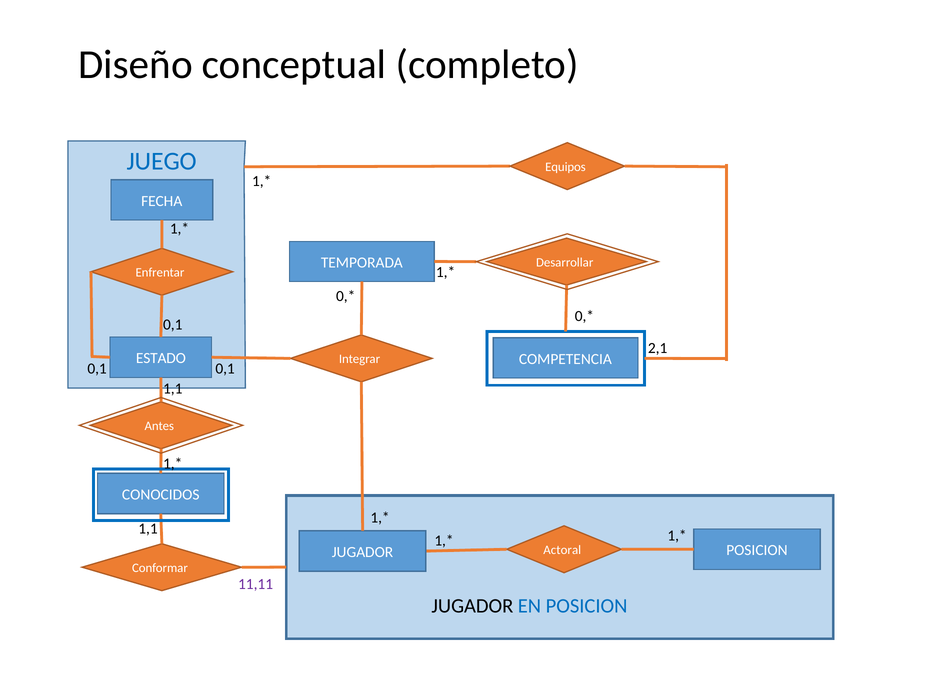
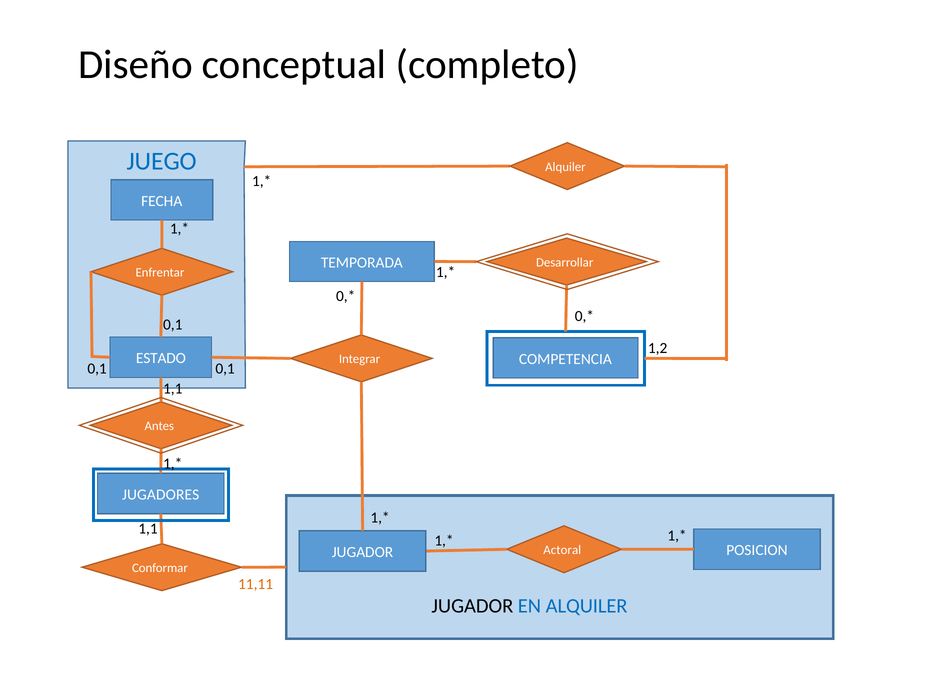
JUEGO Equipos: Equipos -> Alquiler (565, 167)
2,1: 2,1 -> 1,2 (658, 348)
CONOCIDOS: CONOCIDOS -> JUGADORES (161, 494)
11,11 colour: purple -> orange (256, 584)
EN POSICION: POSICION -> ALQUILER (587, 605)
